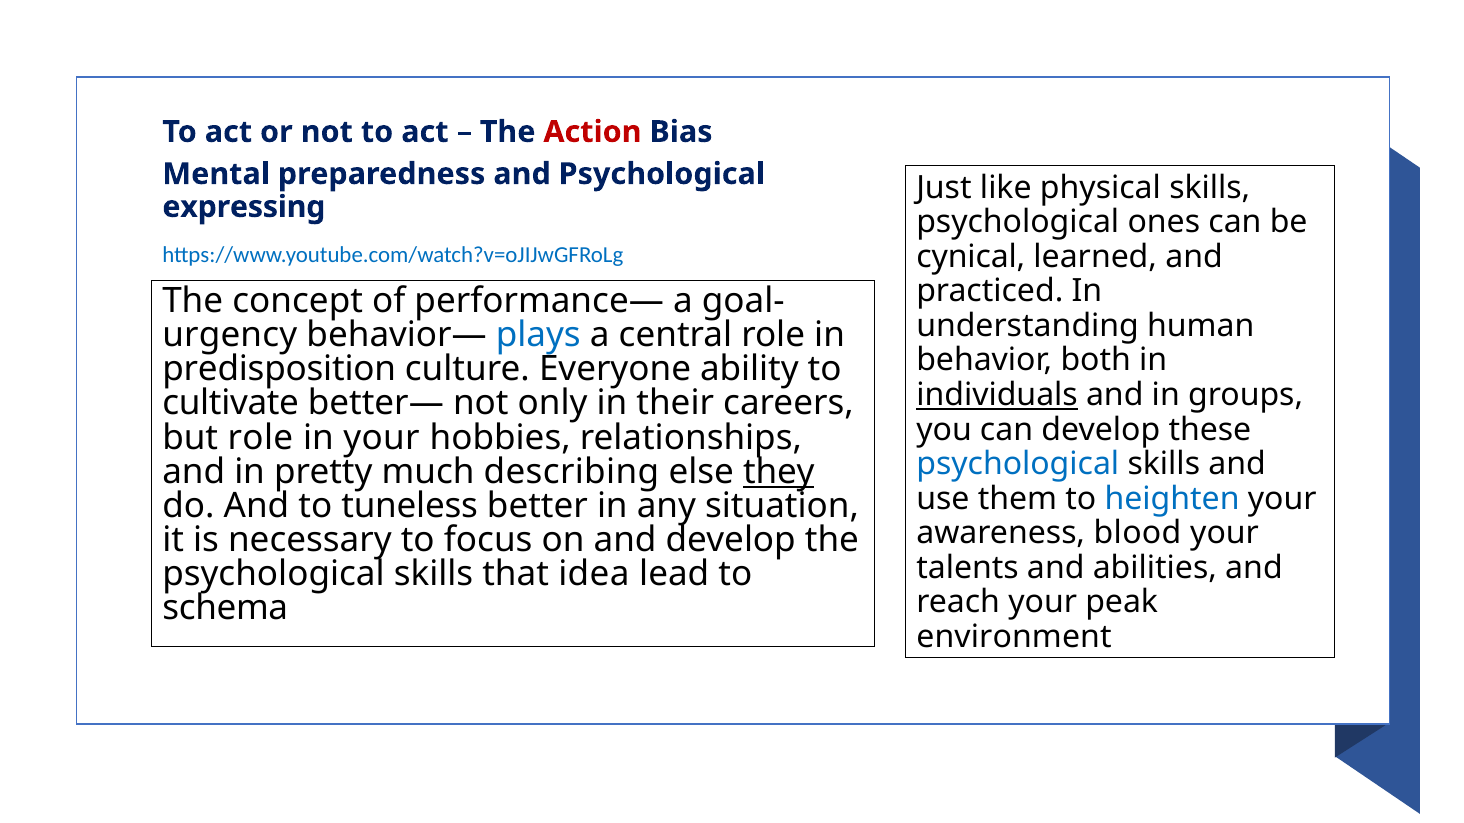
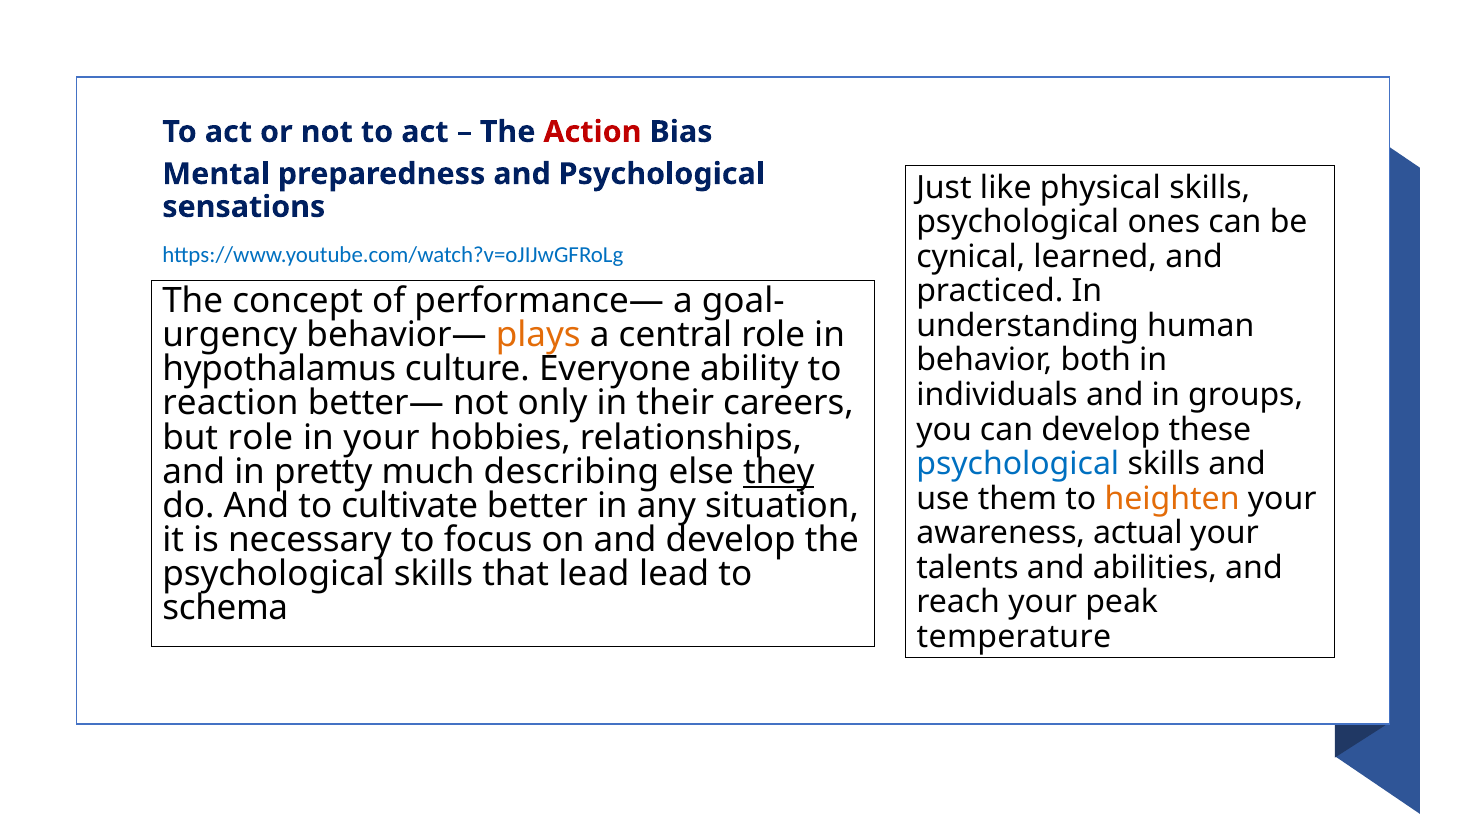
expressing: expressing -> sensations (244, 207)
plays colour: blue -> orange (538, 336)
predisposition: predisposition -> hypothalamus (279, 370)
individuals underline: present -> none (997, 395)
cultivate: cultivate -> reaction (230, 404)
heighten colour: blue -> orange (1172, 499)
tuneless: tuneless -> cultivate (410, 506)
blood: blood -> actual (1138, 534)
that idea: idea -> lead (594, 574)
environment: environment -> temperature (1014, 637)
